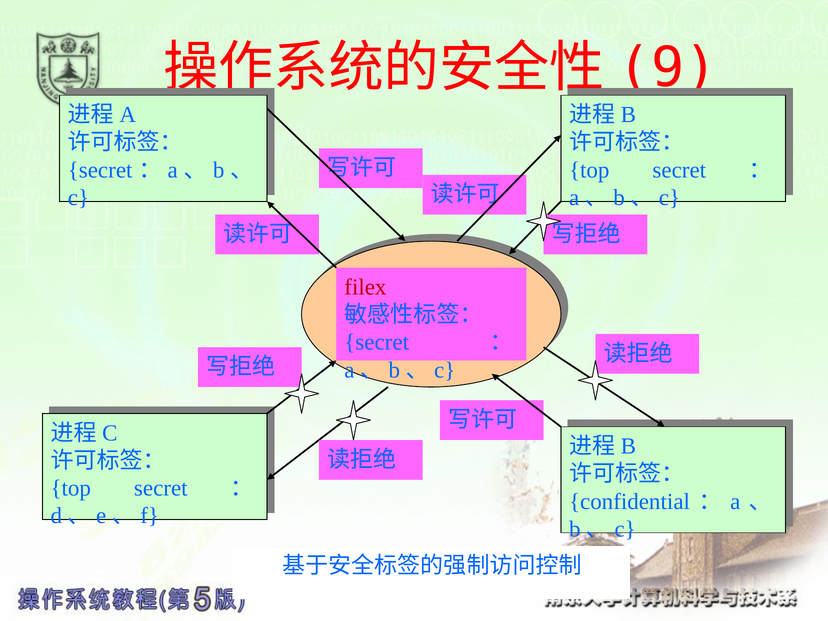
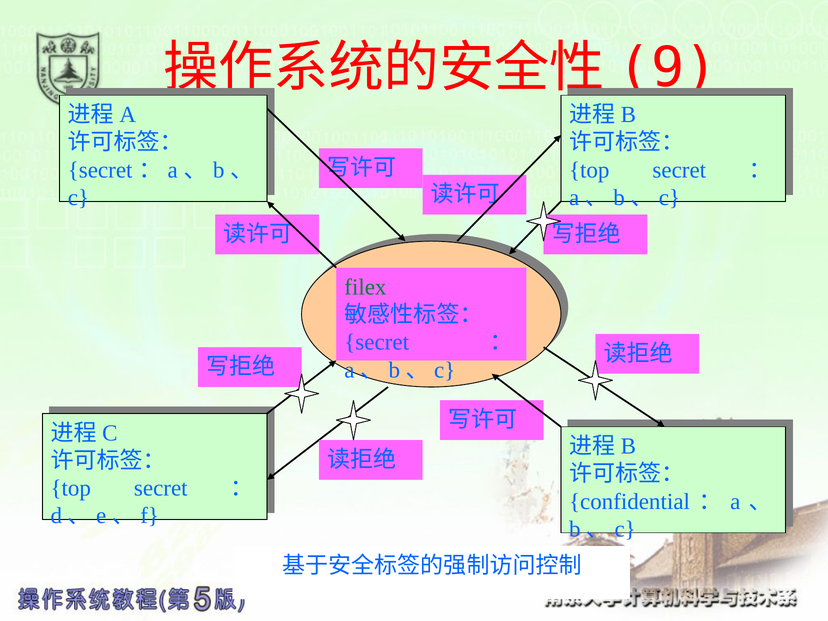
filex colour: red -> green (365, 287)
